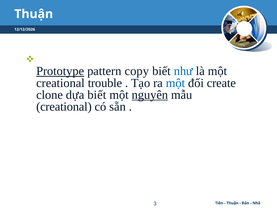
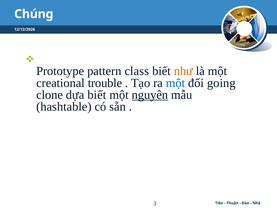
Thuận: Thuận -> Chúng (34, 14)
Prototype underline: present -> none (60, 71)
copy: copy -> class (137, 71)
như colour: blue -> orange (183, 71)
create: create -> going (221, 83)
creational: creational -> hashtable (64, 107)
